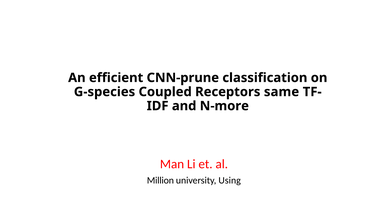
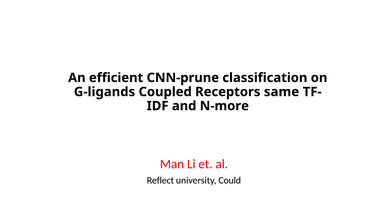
G-species: G-species -> G-ligands (104, 92)
Million: Million -> Reflect (160, 180)
Using: Using -> Could (230, 180)
